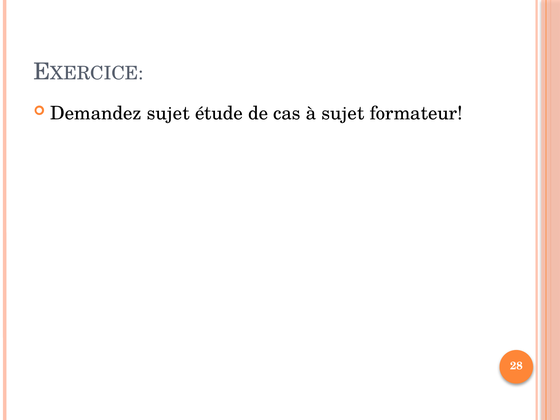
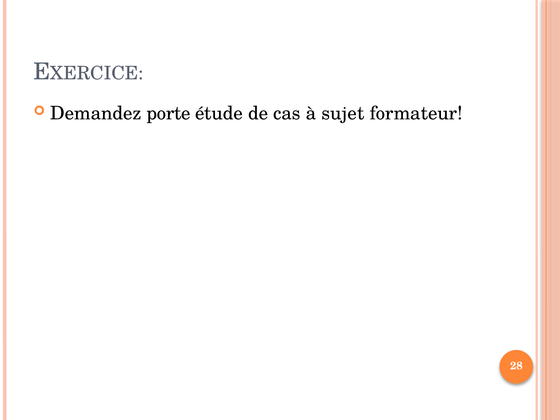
Demandez sujet: sujet -> porte (168, 113)
